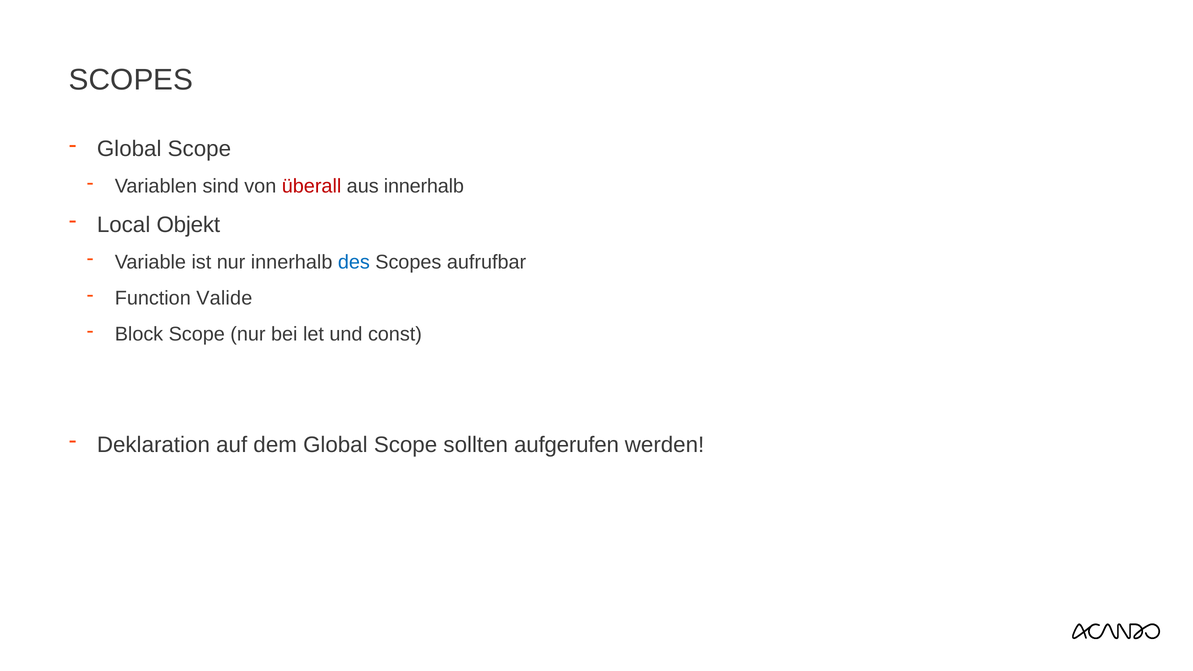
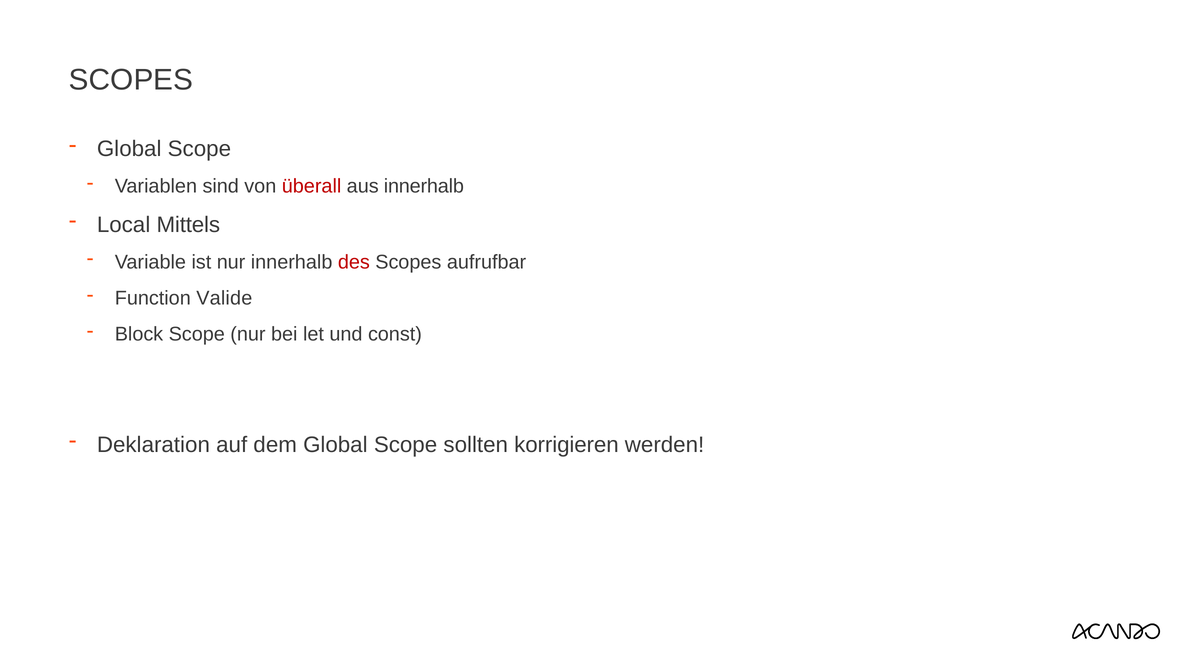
Objekt: Objekt -> Mittels (188, 225)
des colour: blue -> red (354, 262)
aufgerufen: aufgerufen -> korrigieren (566, 445)
